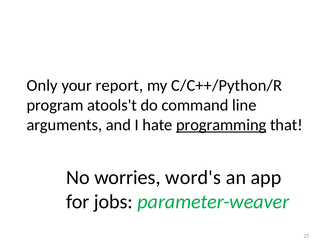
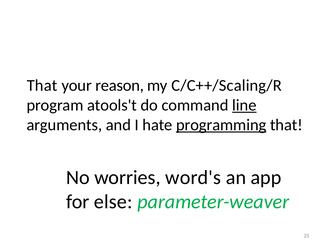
Only: Only -> That (42, 85)
report: report -> reason (120, 85)
C/C++/Python/R: C/C++/Python/R -> C/C++/Scaling/R (227, 85)
line underline: none -> present (244, 105)
jobs: jobs -> else (113, 201)
